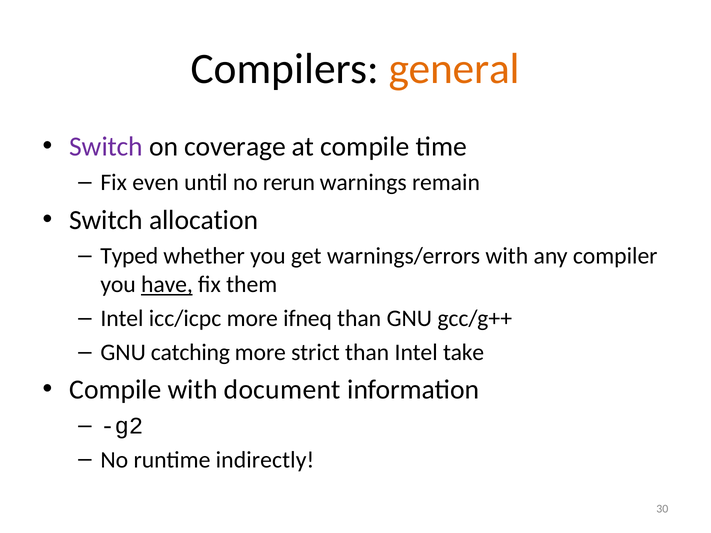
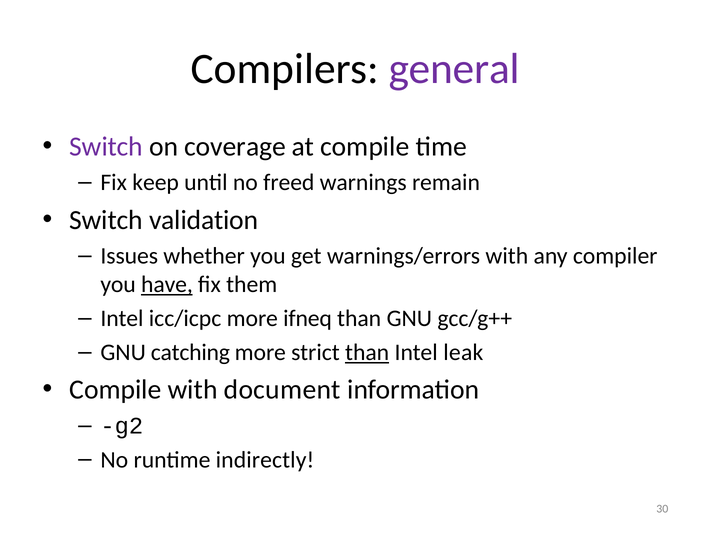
general colour: orange -> purple (454, 69)
even: even -> keep (156, 183)
rerun: rerun -> freed (289, 183)
allocation: allocation -> validation (204, 220)
Typed: Typed -> Issues (129, 256)
than underline: none -> present (367, 353)
take: take -> leak (463, 353)
